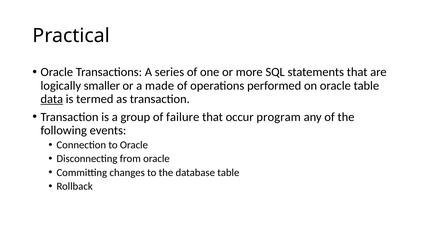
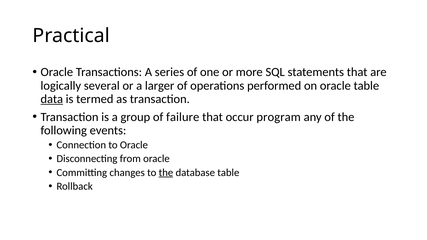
smaller: smaller -> several (102, 86)
made: made -> larger (160, 86)
the underline: none -> present (166, 173)
